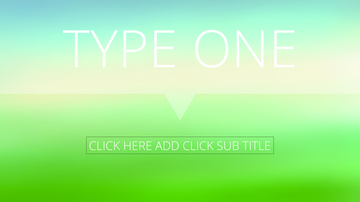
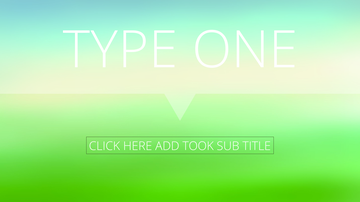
ADD CLICK: CLICK -> TOOK (198, 147)
